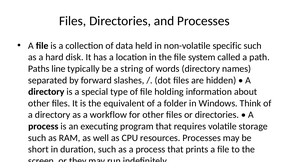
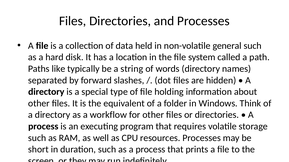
specific: specific -> general (227, 46)
line: line -> like (58, 69)
